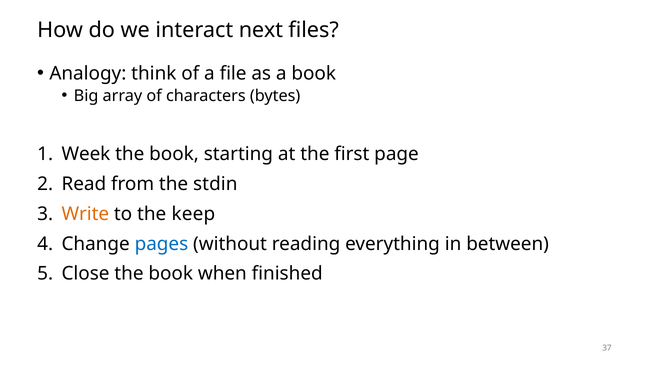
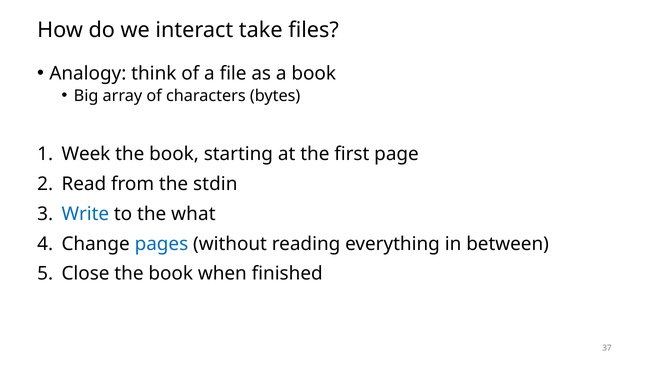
next: next -> take (261, 30)
Write colour: orange -> blue (85, 214)
keep: keep -> what (193, 214)
